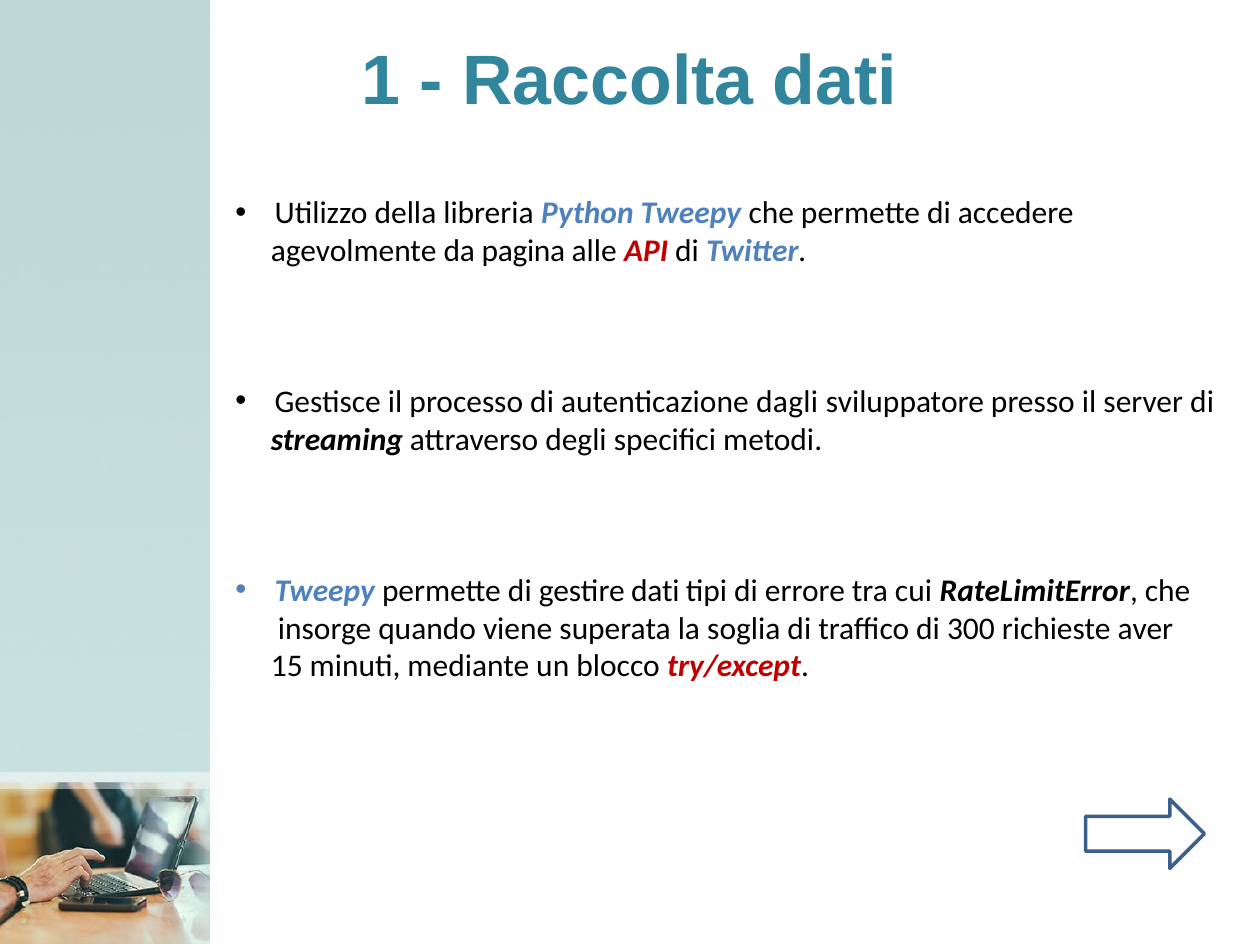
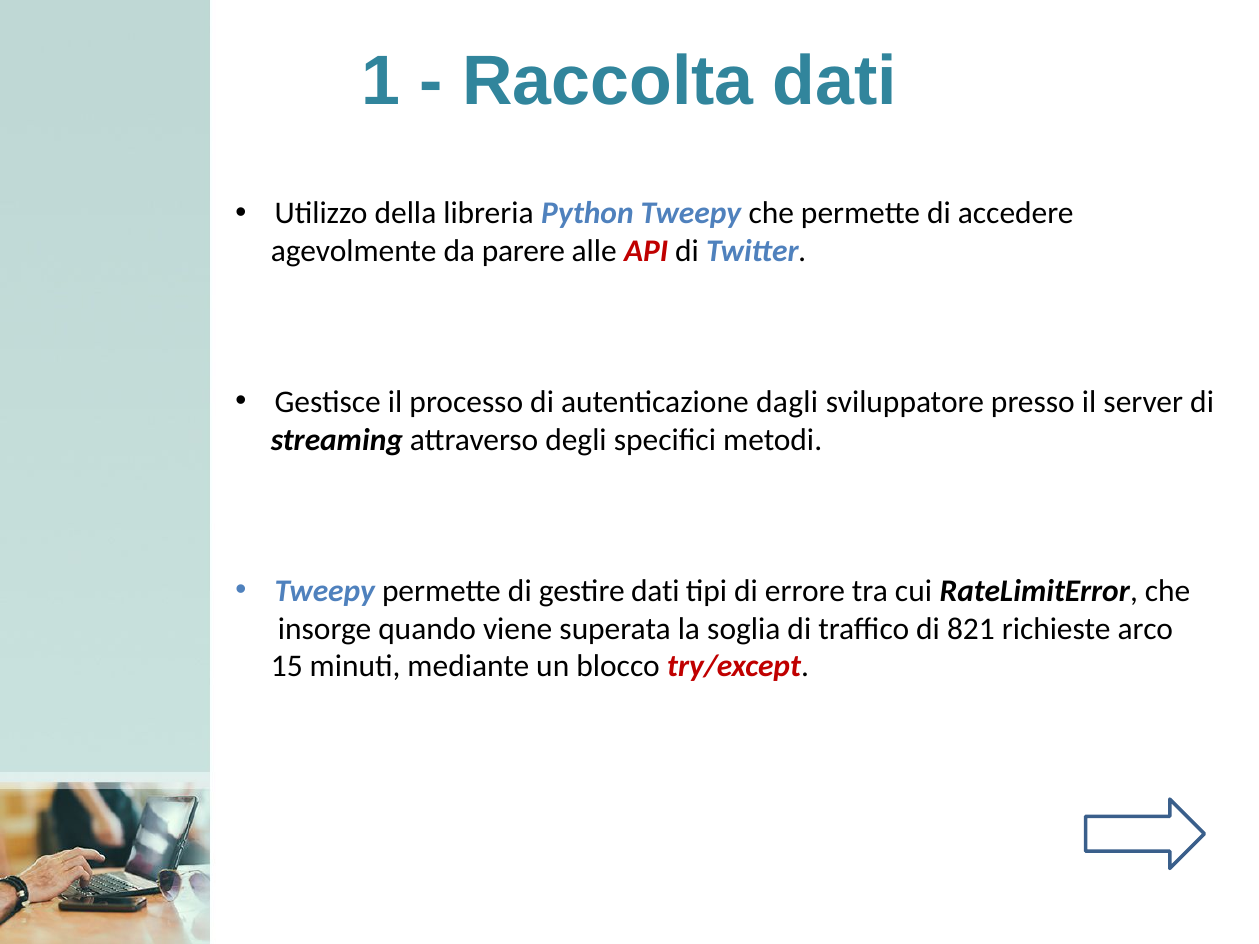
pagina: pagina -> parere (523, 251)
300: 300 -> 821 (971, 629)
aver: aver -> arco (1145, 629)
